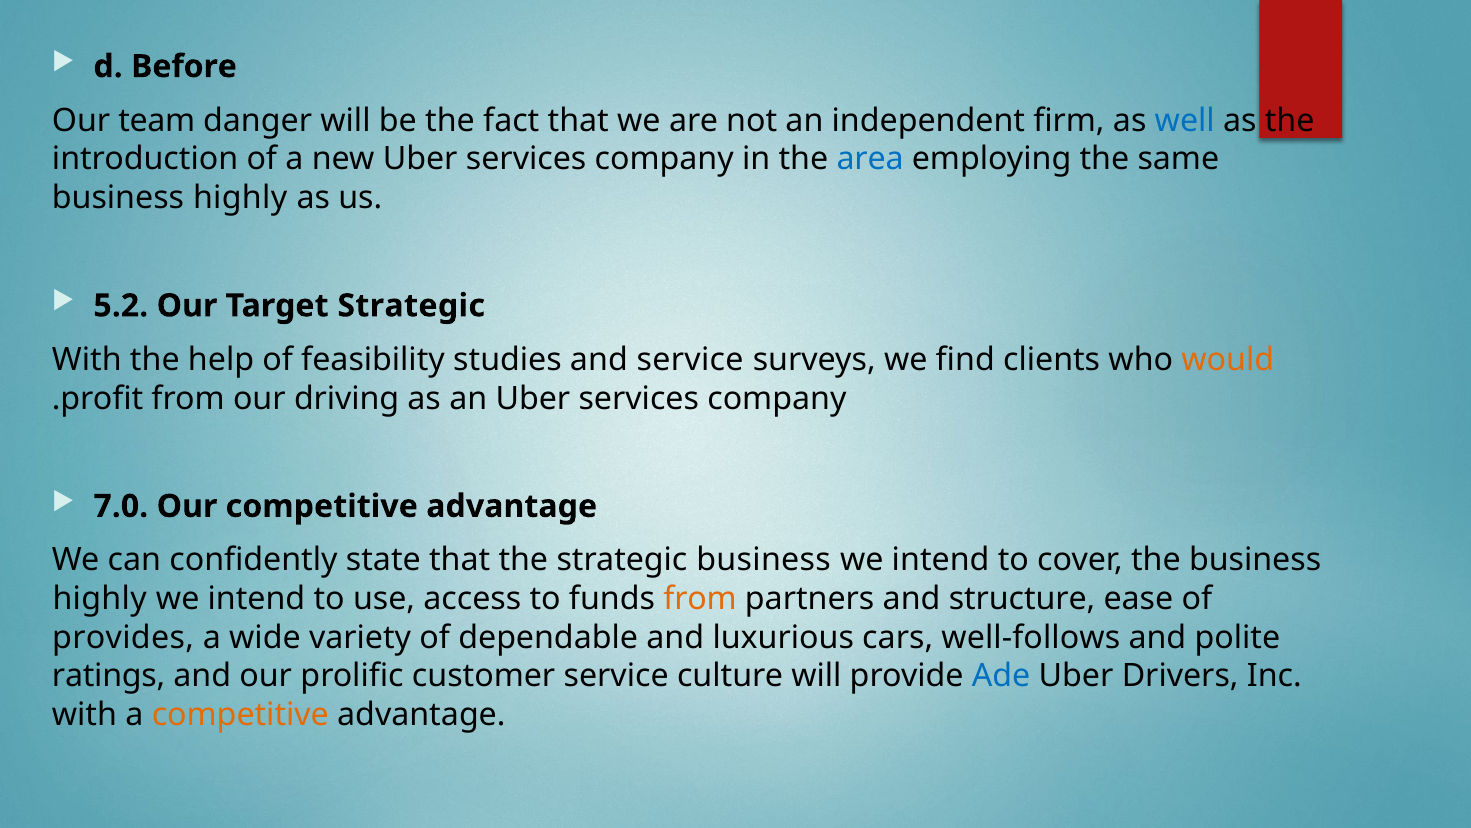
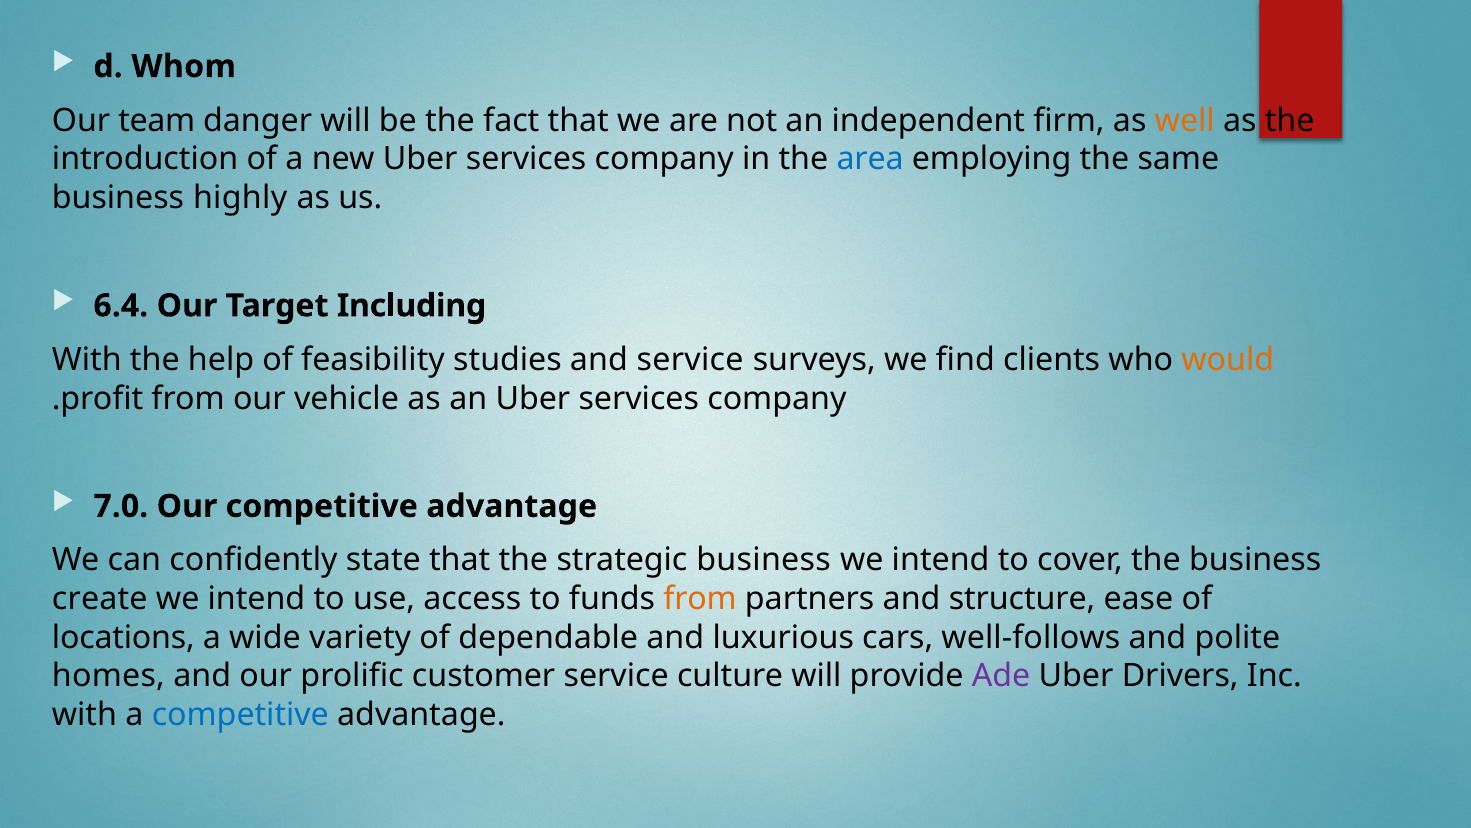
Before: Before -> Whom (184, 66)
well colour: blue -> orange (1185, 120)
5.2: 5.2 -> 6.4 (121, 306)
Target Strategic: Strategic -> Including (412, 306)
driving: driving -> vehicle (347, 398)
highly: highly -> create (100, 599)
provides: provides -> locations (123, 637)
ratings: ratings -> homes (108, 676)
Ade colour: blue -> purple (1001, 676)
competitive colour: orange -> blue (240, 714)
